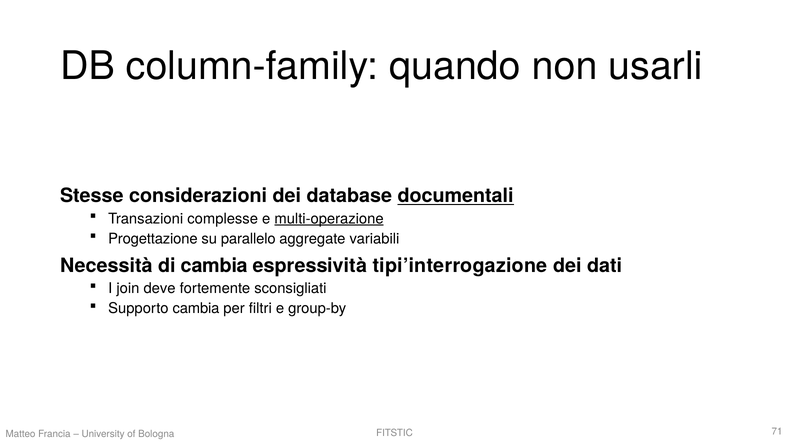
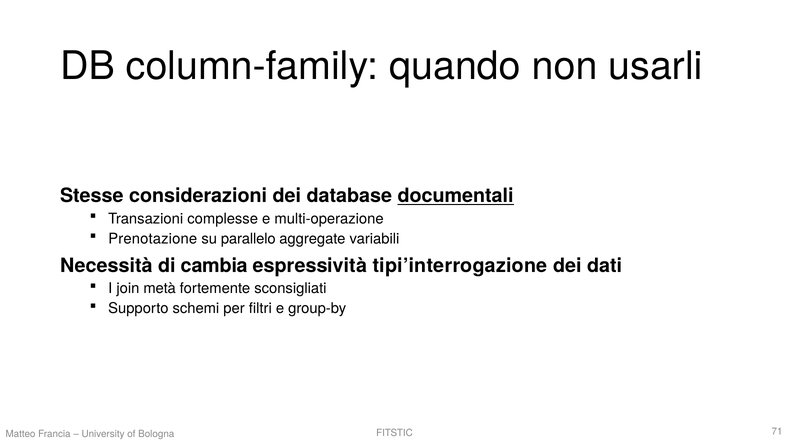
multi-operazione underline: present -> none (329, 219)
Progettazione: Progettazione -> Prenotazione (153, 239)
deve: deve -> metà (160, 288)
Supporto cambia: cambia -> schemi (196, 308)
